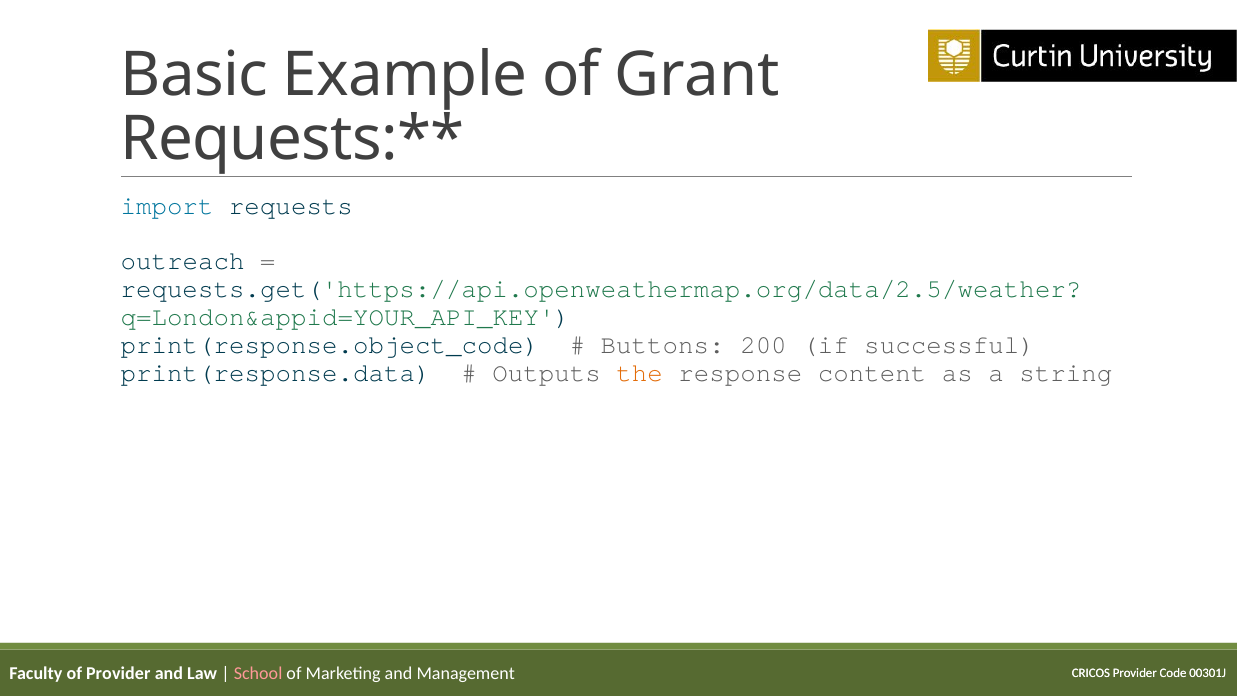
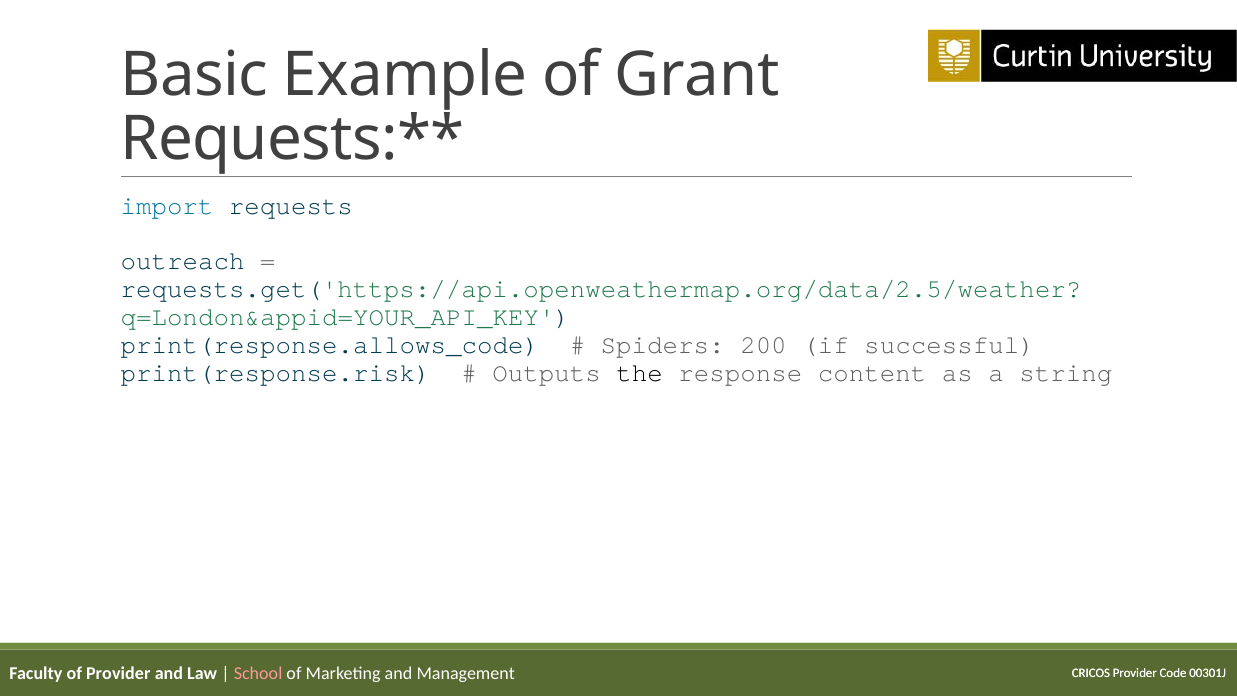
print(response.object_code: print(response.object_code -> print(response.allows_code (330, 345)
Buttons: Buttons -> Spiders (663, 345)
print(response.data: print(response.data -> print(response.risk (276, 373)
the colour: orange -> black (640, 373)
